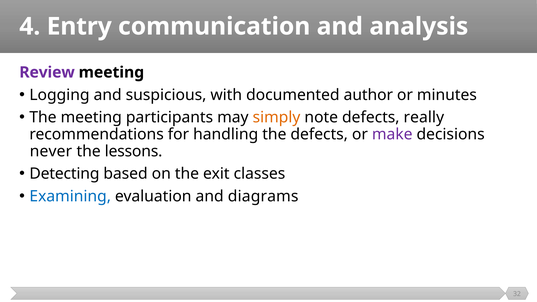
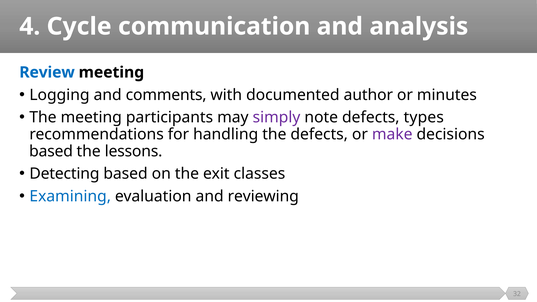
Entry: Entry -> Cycle (79, 26)
Review colour: purple -> blue (47, 72)
suspicious: suspicious -> comments (166, 95)
simply colour: orange -> purple (276, 117)
really: really -> types (424, 117)
never: never -> based (51, 151)
diagrams: diagrams -> reviewing (263, 196)
